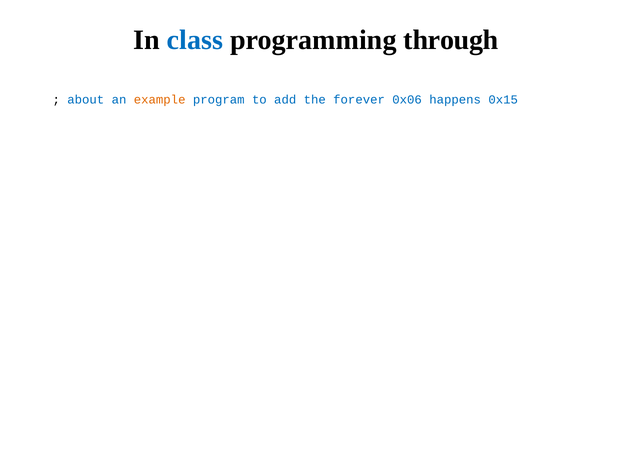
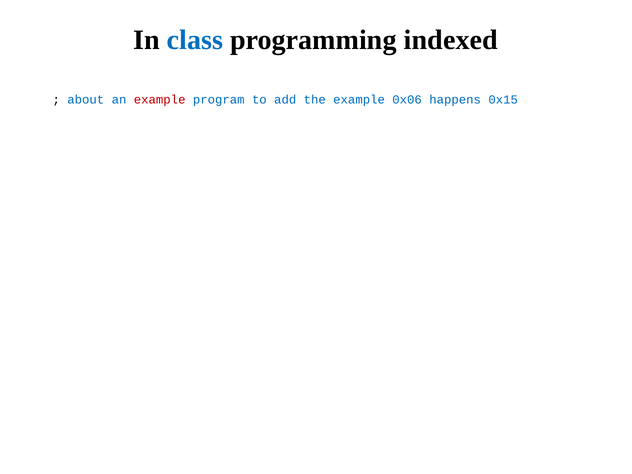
through: through -> indexed (451, 40)
example colour: orange -> red (160, 99)
the forever: forever -> example (359, 99)
